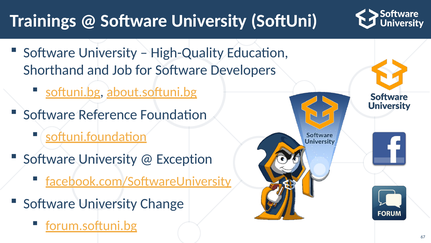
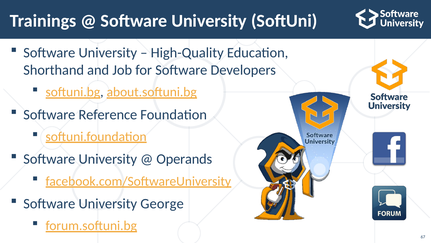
Exception: Exception -> Operands (184, 159)
Change: Change -> George (162, 203)
